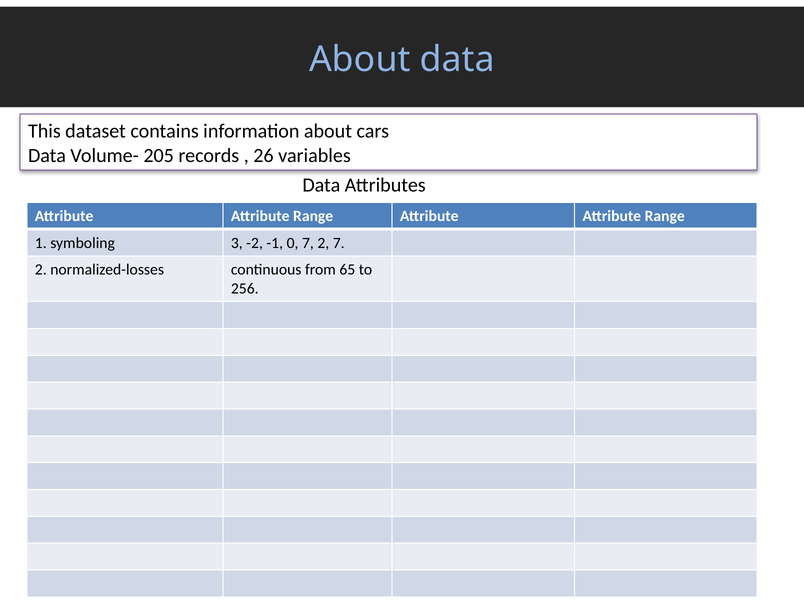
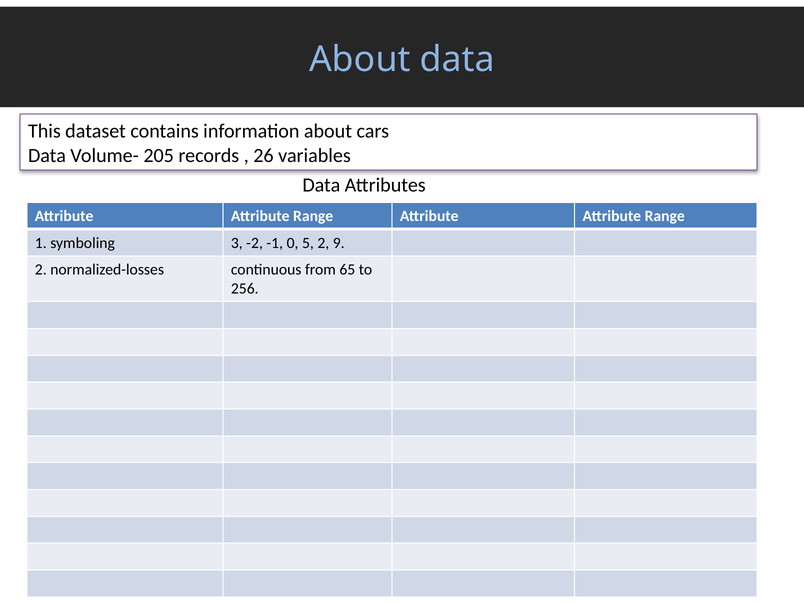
0 7: 7 -> 5 (308, 243)
2 7: 7 -> 9 (339, 243)
